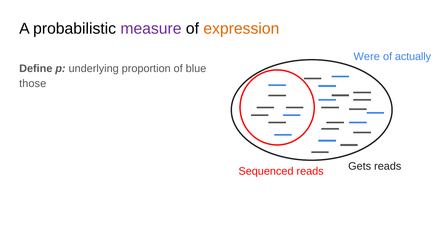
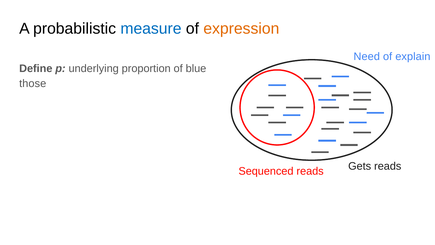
measure colour: purple -> blue (151, 29)
Were: Were -> Need (367, 57)
actually: actually -> explain (413, 57)
